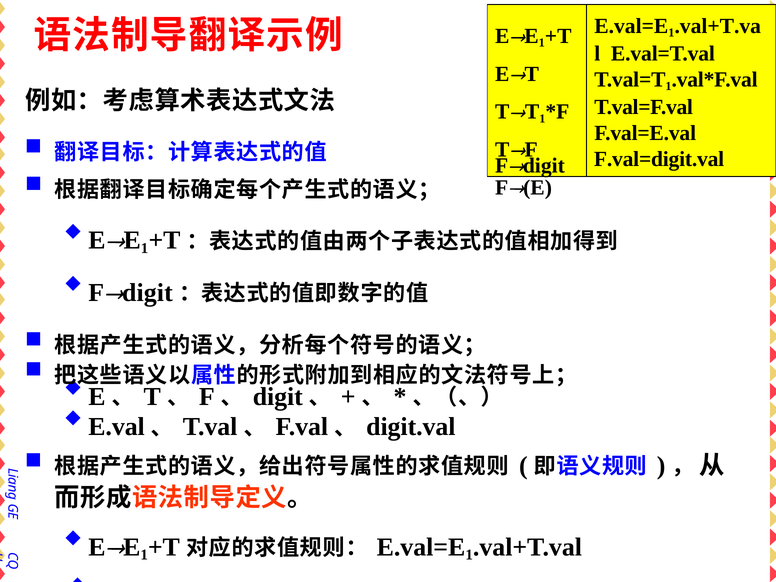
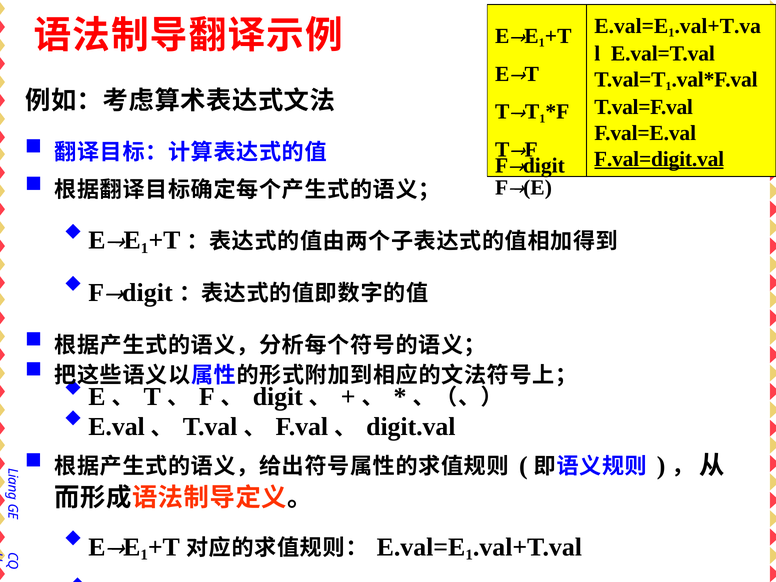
F.val=digit.val underline: none -> present (659, 159)
